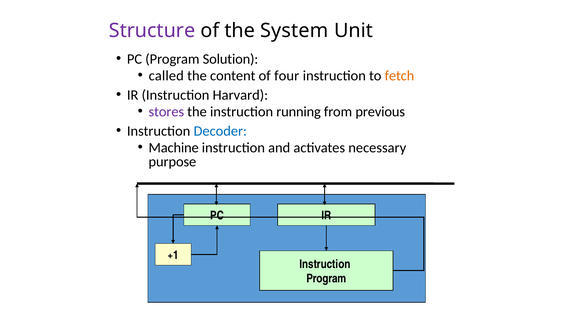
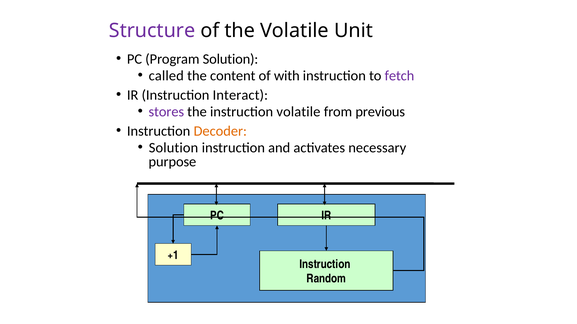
the System: System -> Volatile (294, 31)
four: four -> with (287, 76)
fetch colour: orange -> purple (399, 76)
Harvard: Harvard -> Interact (240, 95)
instruction running: running -> volatile (298, 112)
Decoder colour: blue -> orange (220, 131)
Machine: Machine -> Solution (174, 148)
Program: Program -> Random (326, 279)
